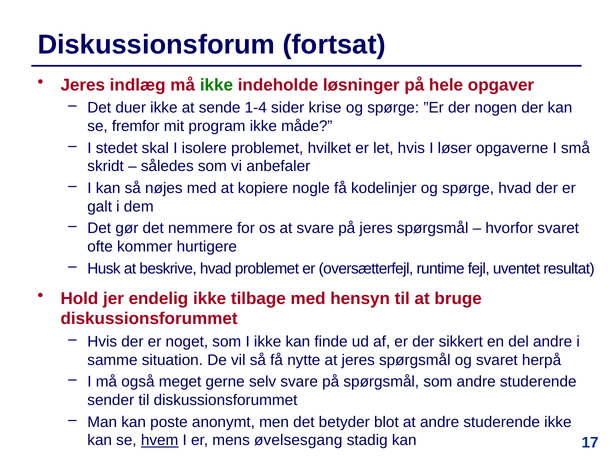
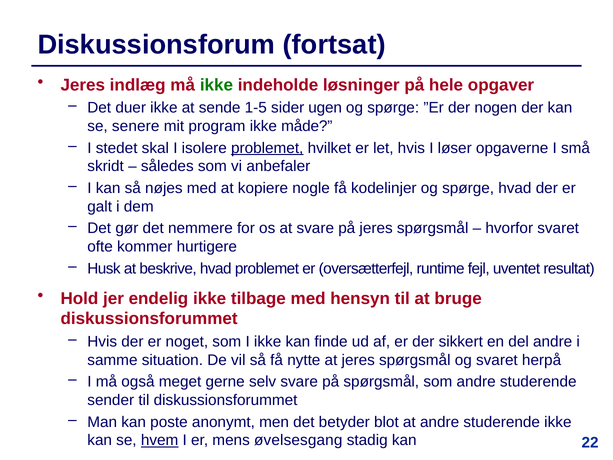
1-4: 1-4 -> 1-5 (256, 108)
krise: krise -> ugen (325, 108)
fremfor: fremfor -> senere (136, 126)
problemet underline: none -> present (267, 148)
17: 17 -> 22 (590, 442)
